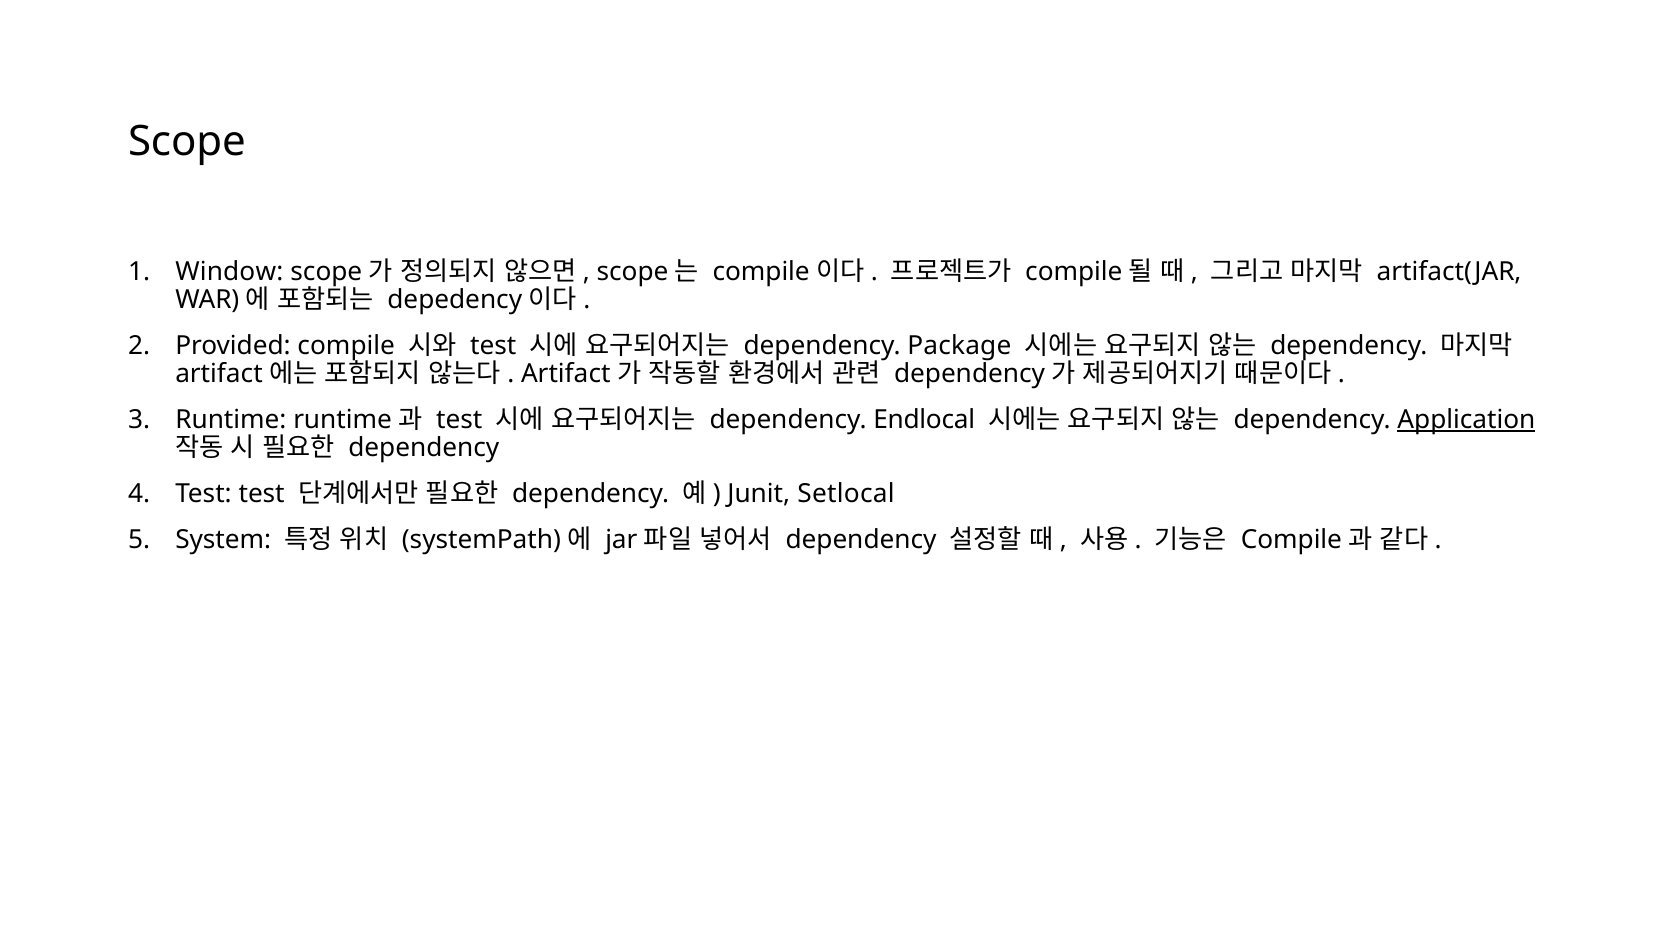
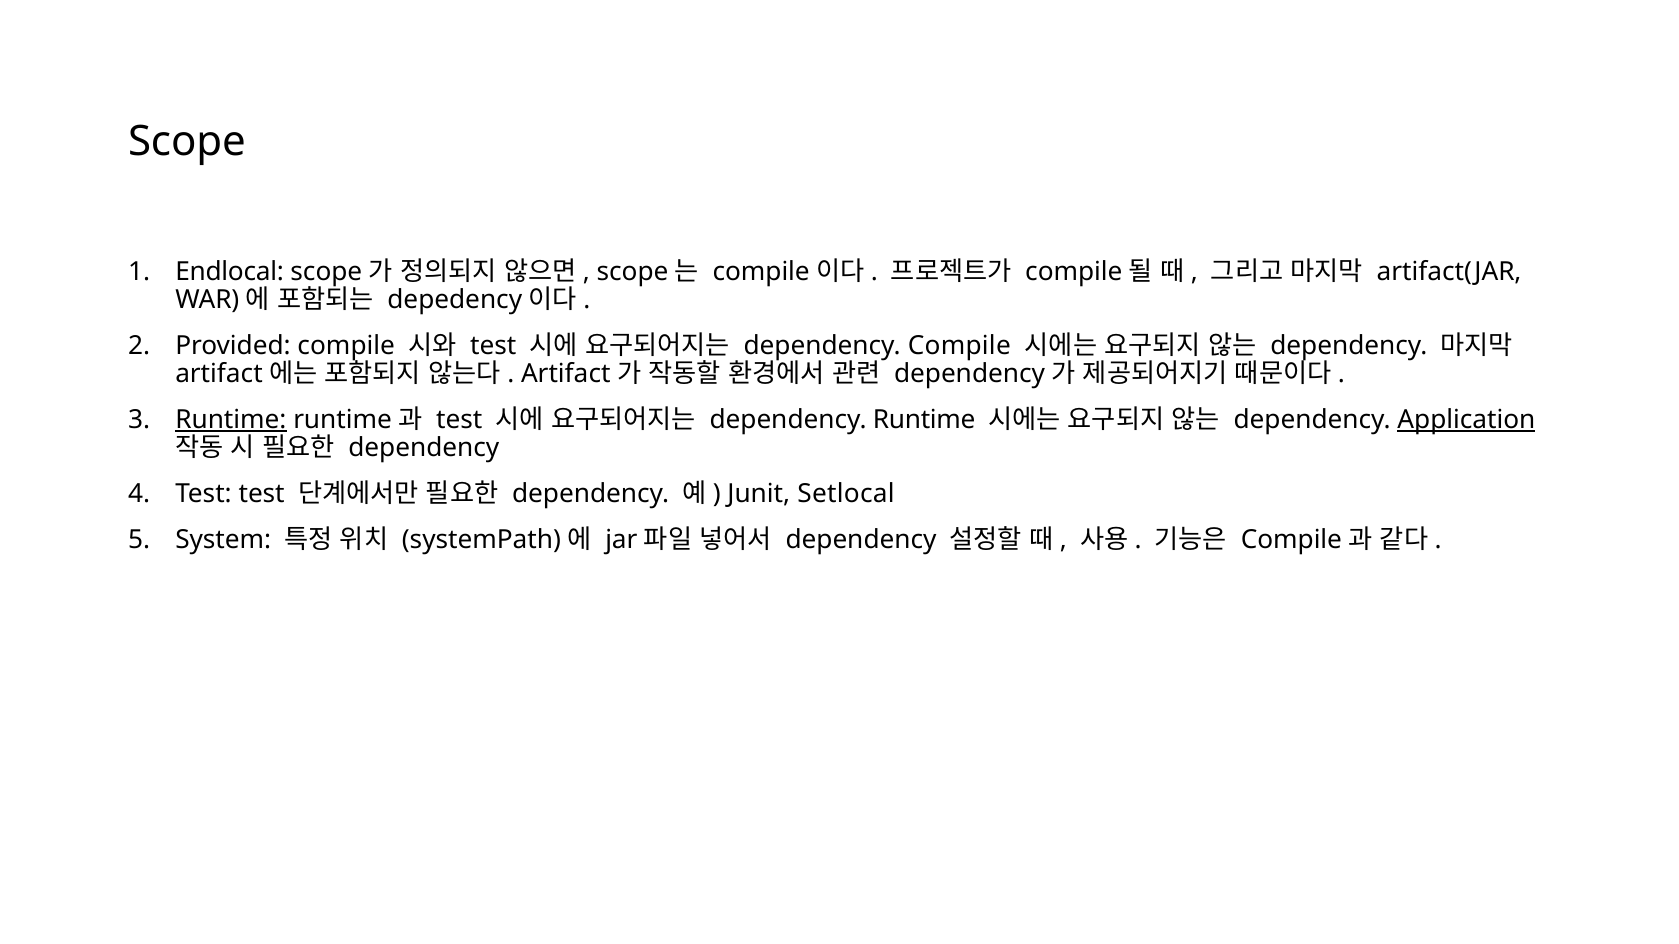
Window: Window -> Endlocal (230, 272)
dependency Package: Package -> Compile (959, 346)
Runtime underline: none -> present (231, 420)
dependency Endlocal: Endlocal -> Runtime (924, 420)
